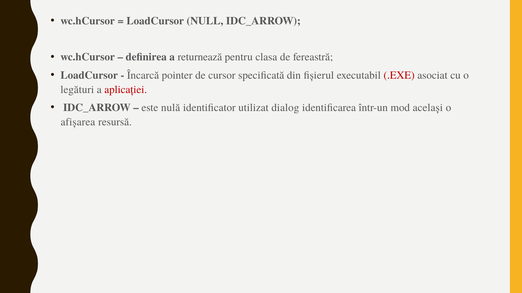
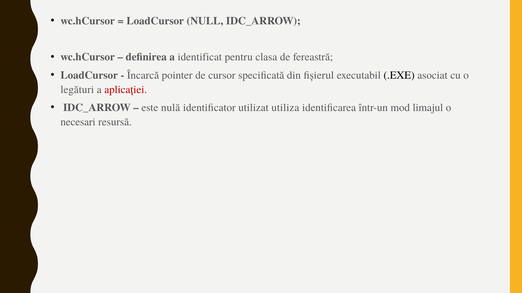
returnează: returnează -> identificat (200, 57)
.EXE colour: red -> black (399, 75)
dialog: dialog -> utiliza (285, 108)
același: același -> limajul (428, 108)
afișarea: afișarea -> necesari (78, 122)
